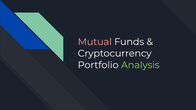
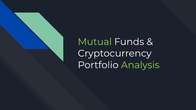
Mutual colour: pink -> light green (95, 42)
